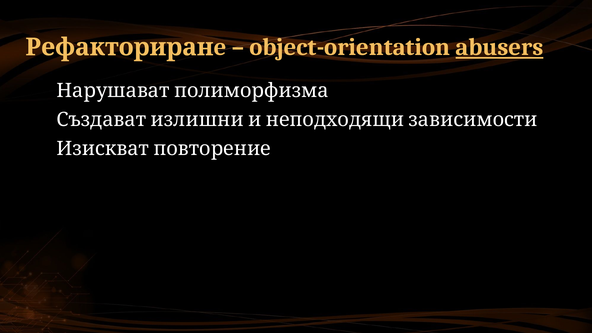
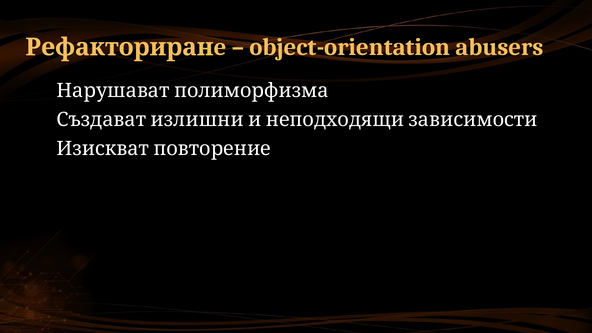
abusers underline: present -> none (499, 47)
